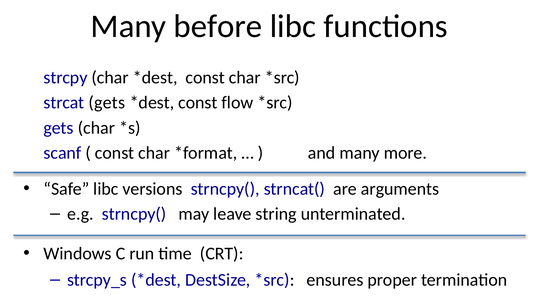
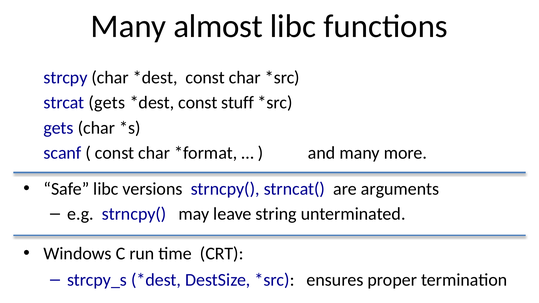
before: before -> almost (218, 26)
flow: flow -> stuff (238, 103)
